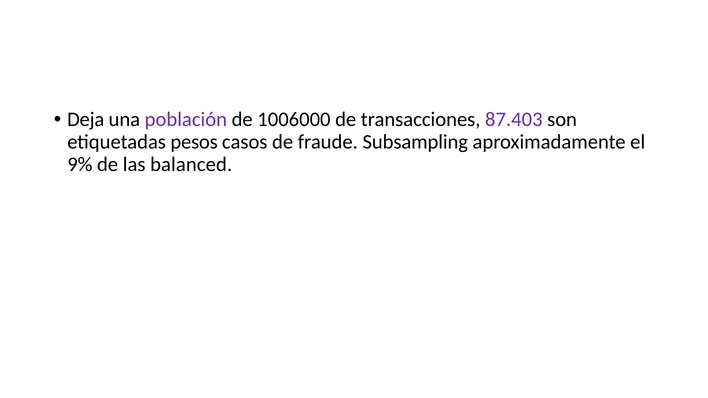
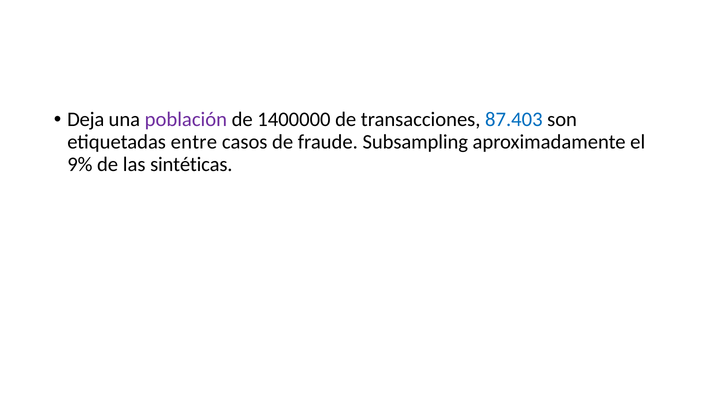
1006000: 1006000 -> 1400000 (294, 120)
87.403 colour: purple -> blue (514, 120)
pesos: pesos -> entre (194, 142)
balanced: balanced -> sintéticas (191, 164)
